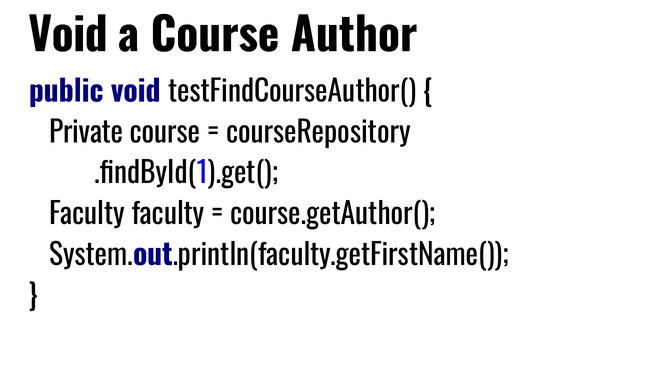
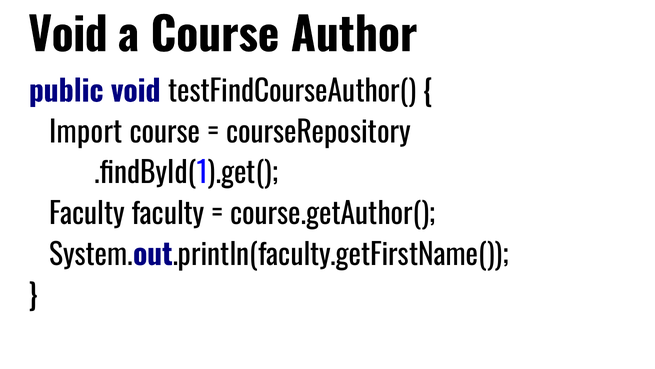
Private: Private -> Import (86, 133)
